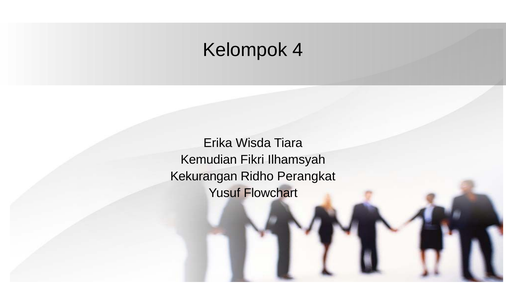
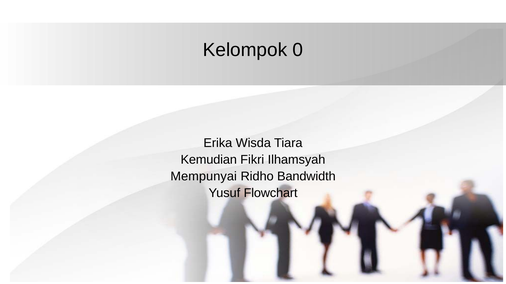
4: 4 -> 0 (298, 50)
Kekurangan: Kekurangan -> Mempunyai (204, 177)
Perangkat: Perangkat -> Bandwidth (306, 177)
